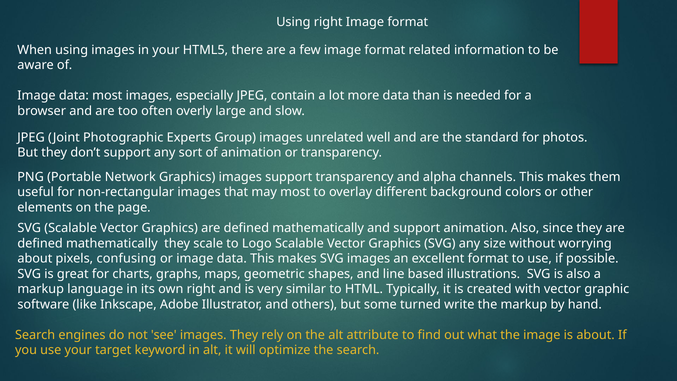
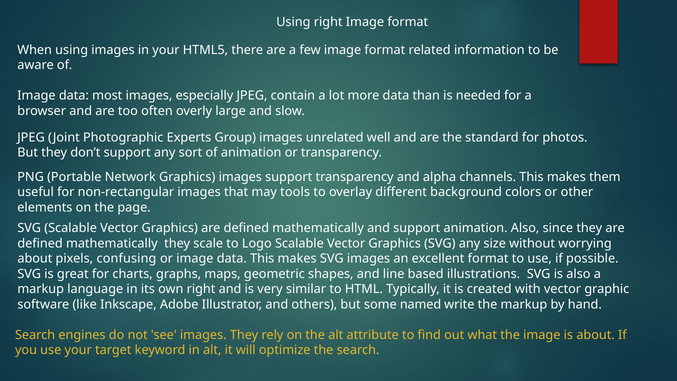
may most: most -> tools (295, 192)
turned: turned -> named (421, 304)
